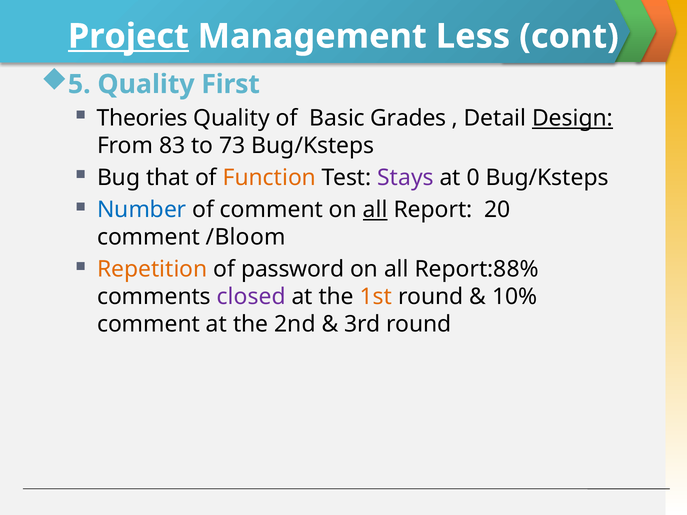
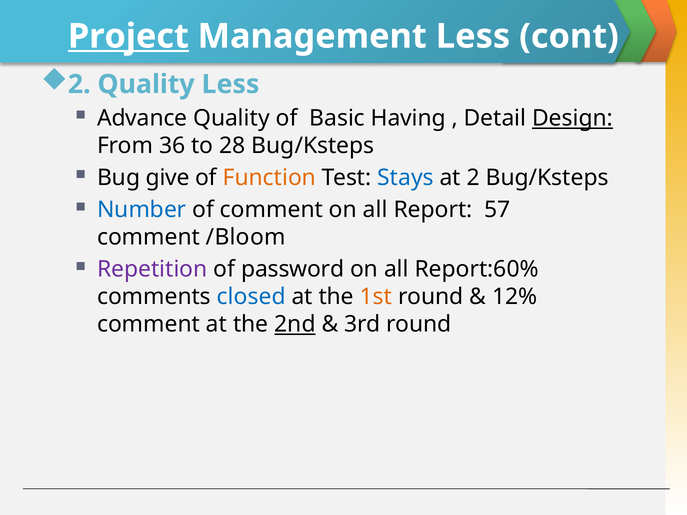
5: 5 -> 2 (79, 84)
Quality First: First -> Less (230, 84)
Theories: Theories -> Advance (142, 118)
Grades: Grades -> Having (408, 118)
83: 83 -> 36 (172, 146)
73: 73 -> 28 (232, 146)
that: that -> give (168, 178)
Stays colour: purple -> blue (405, 178)
at 0: 0 -> 2 (473, 178)
all underline: present -> none (375, 210)
20: 20 -> 57 (497, 210)
Repetition colour: orange -> purple (152, 270)
Report:88%: Report:88% -> Report:60% (477, 270)
closed colour: purple -> blue (251, 297)
10%: 10% -> 12% (515, 297)
2nd underline: none -> present (295, 324)
